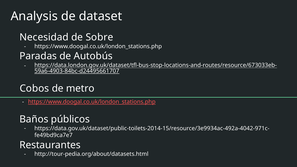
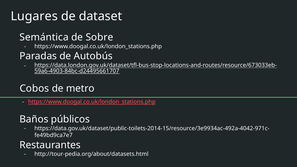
Analysis: Analysis -> Lugares (34, 16)
Necesidad: Necesidad -> Semántica (44, 37)
